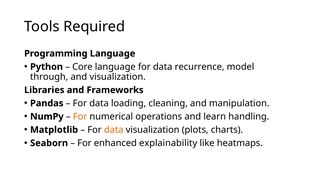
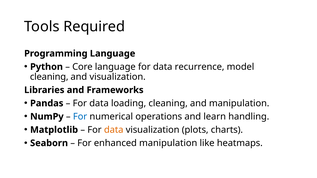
through: through -> cleaning (49, 77)
For colour: orange -> blue (80, 117)
enhanced explainability: explainability -> manipulation (168, 143)
